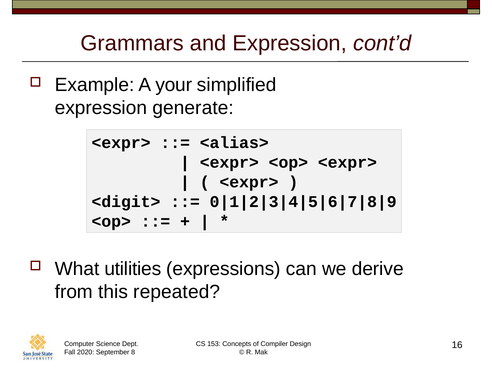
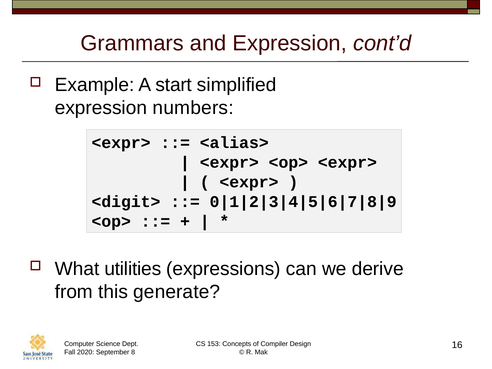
your: your -> start (174, 85)
generate: generate -> numbers (193, 108)
repeated: repeated -> generate (177, 292)
